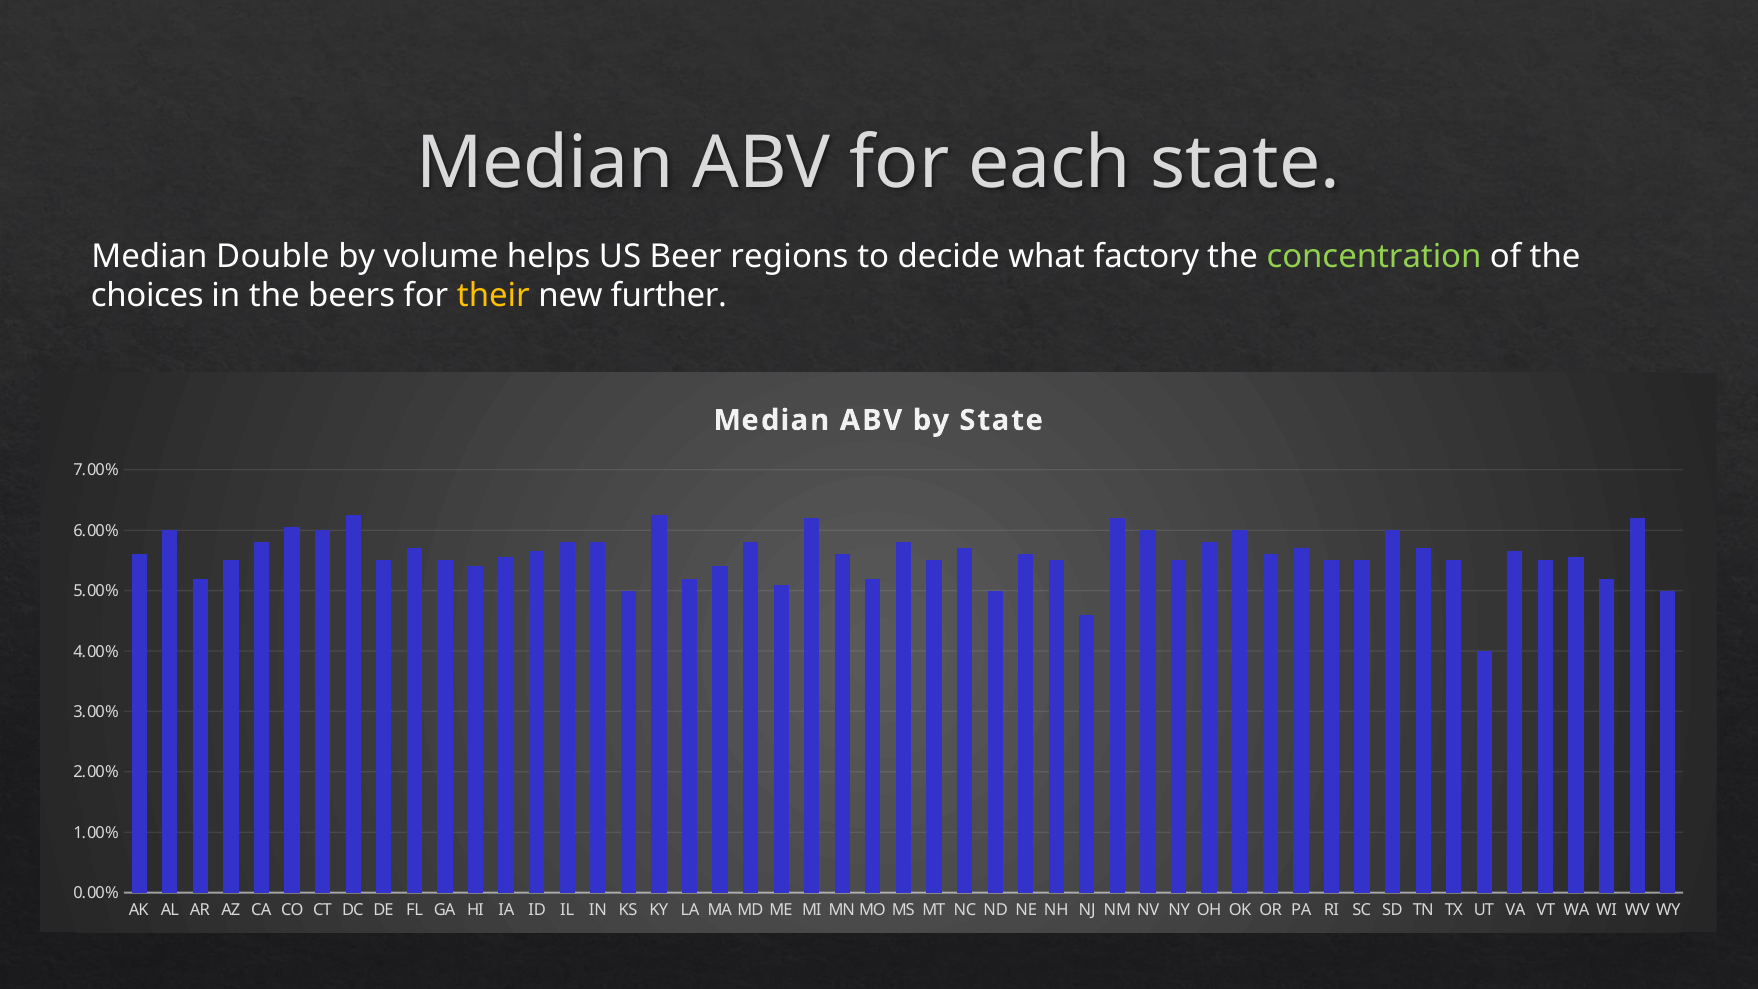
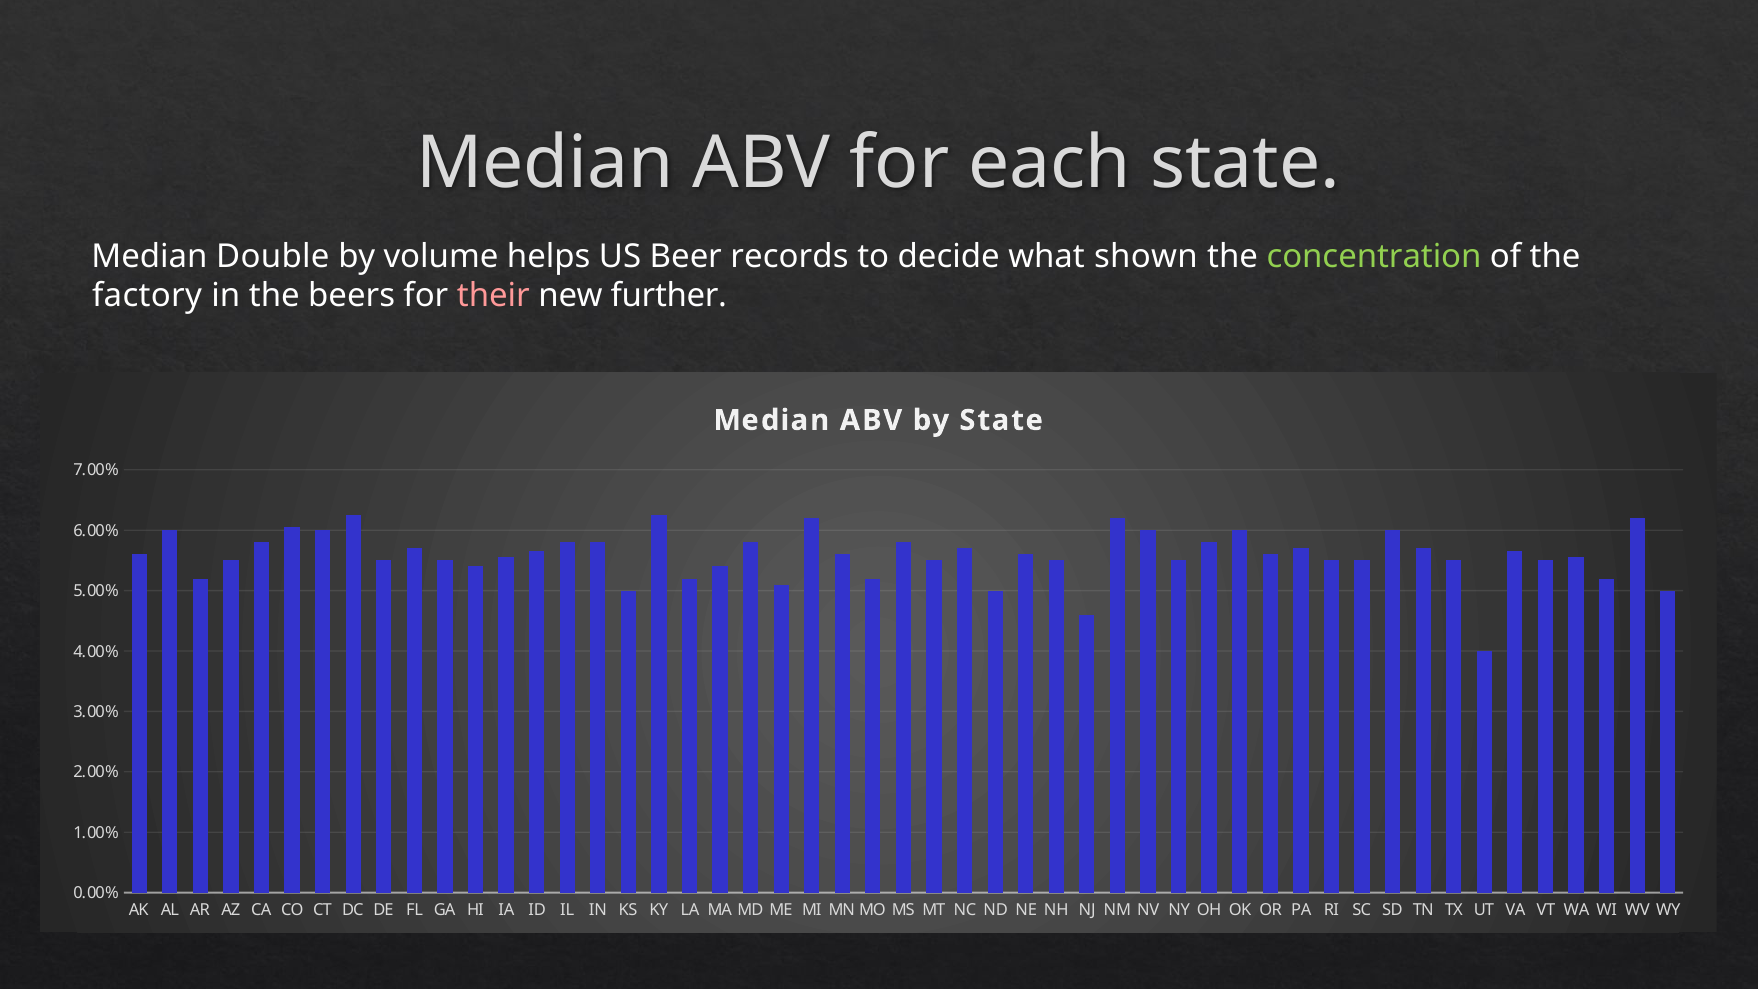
regions: regions -> records (789, 256)
factory: factory -> shown (1146, 256)
choices: choices -> factory (147, 296)
their colour: yellow -> pink (493, 296)
